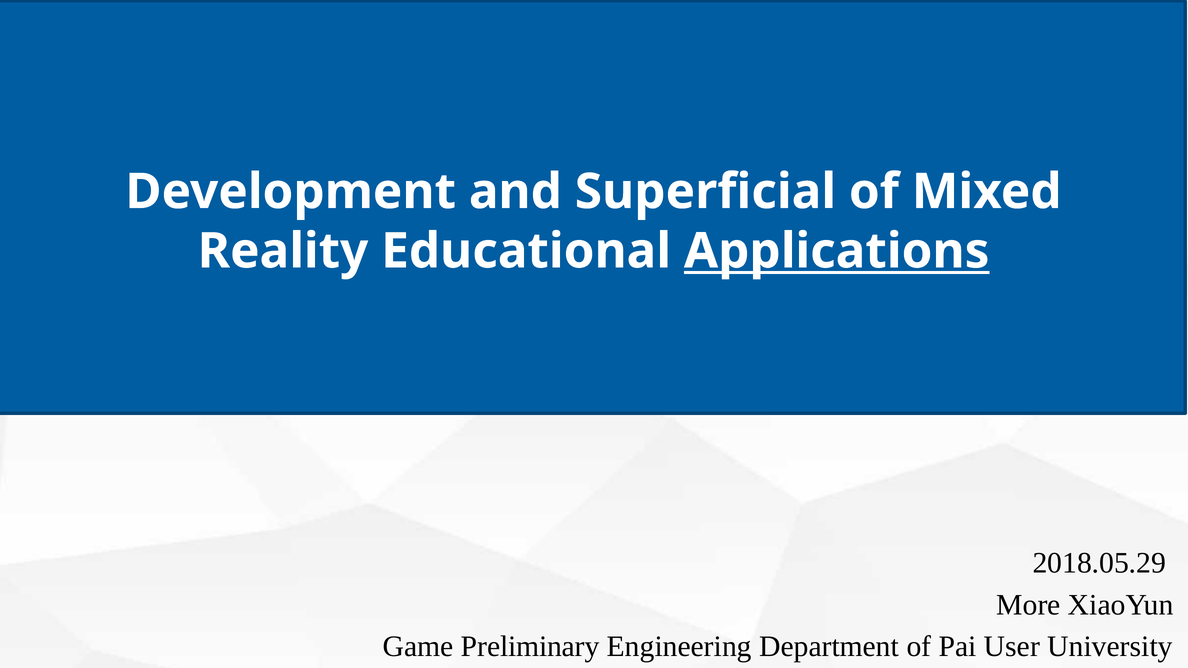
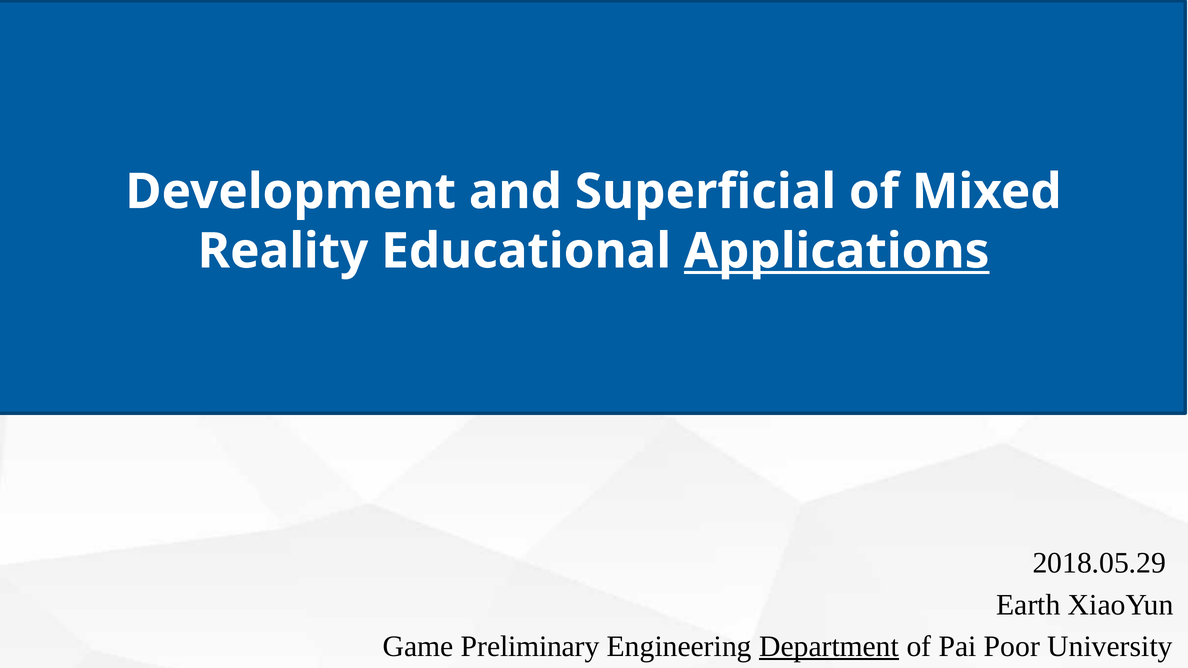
More: More -> Earth (1028, 605)
Department underline: none -> present (829, 647)
User: User -> Poor (1012, 647)
